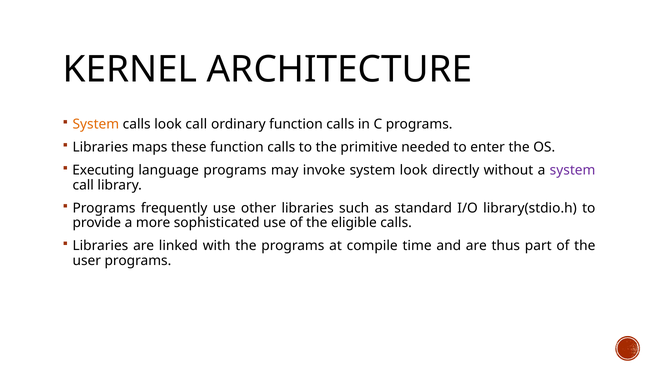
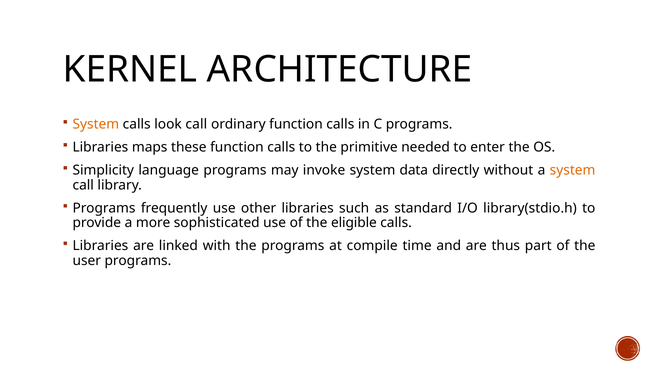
Executing: Executing -> Simplicity (103, 170)
system look: look -> data (414, 170)
system colour: purple -> orange (573, 170)
